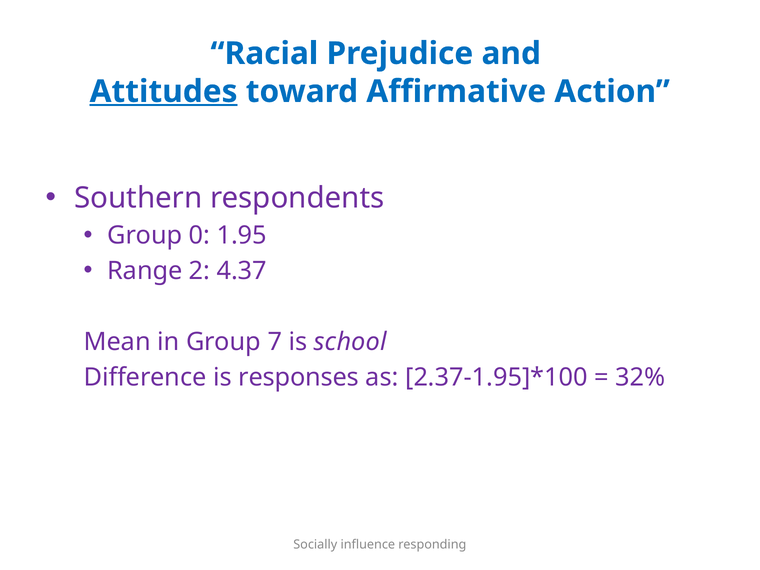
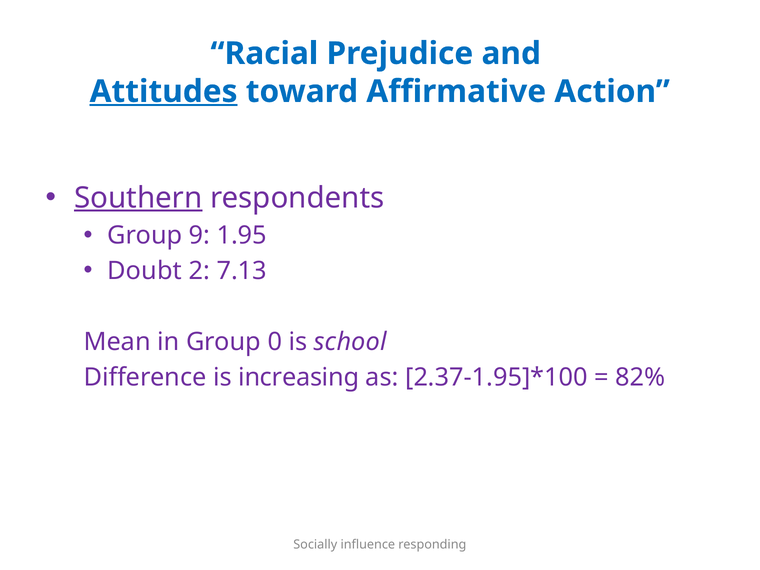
Southern underline: none -> present (138, 198)
0: 0 -> 9 (199, 236)
Range: Range -> Doubt (145, 271)
4.37: 4.37 -> 7.13 (242, 271)
7: 7 -> 0 (275, 342)
responses: responses -> increasing (299, 377)
32%: 32% -> 82% (640, 377)
